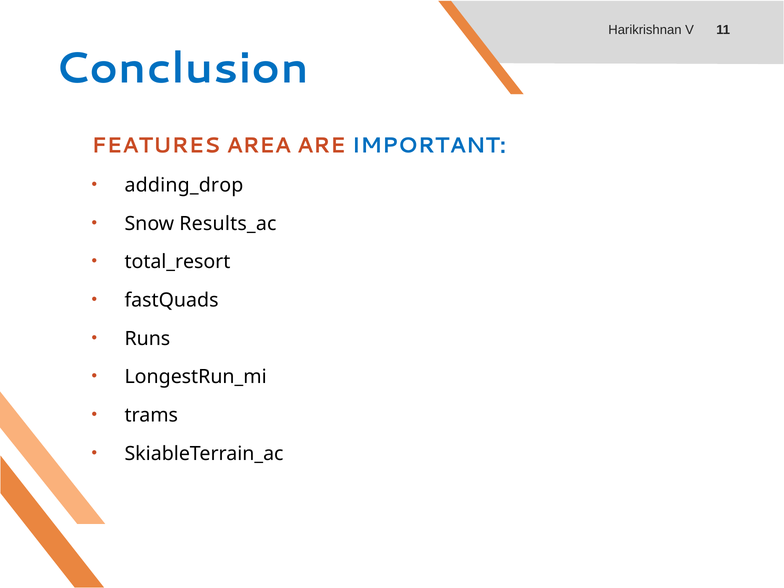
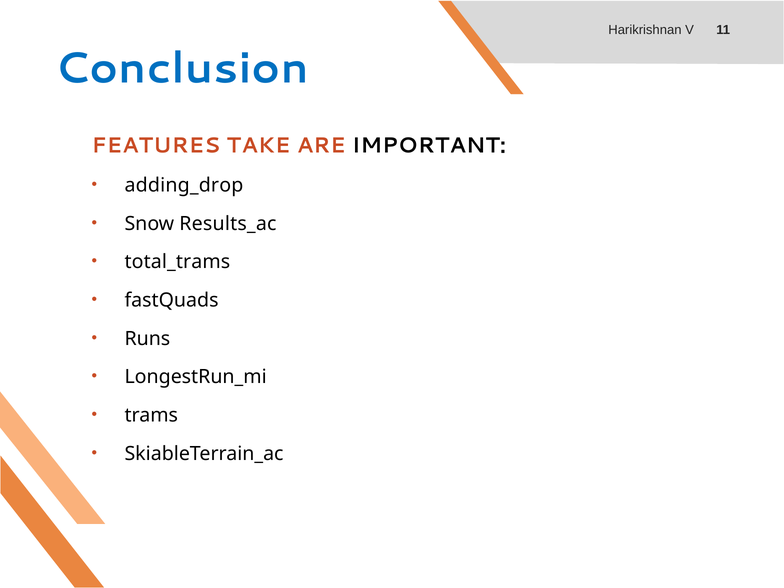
AREA: AREA -> TAKE (258, 146)
IMPORTANT colour: blue -> black (429, 146)
total_resort: total_resort -> total_trams (177, 262)
